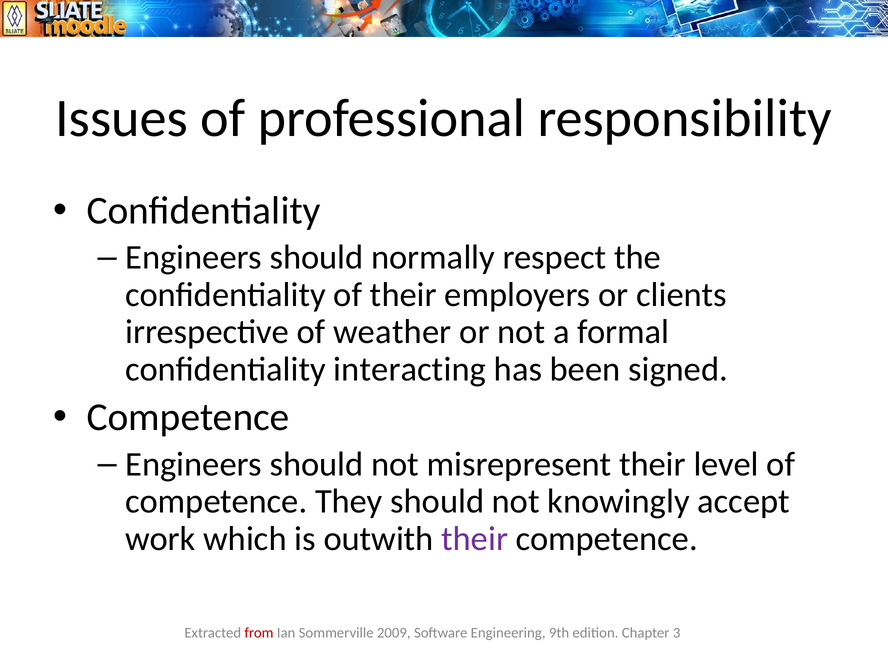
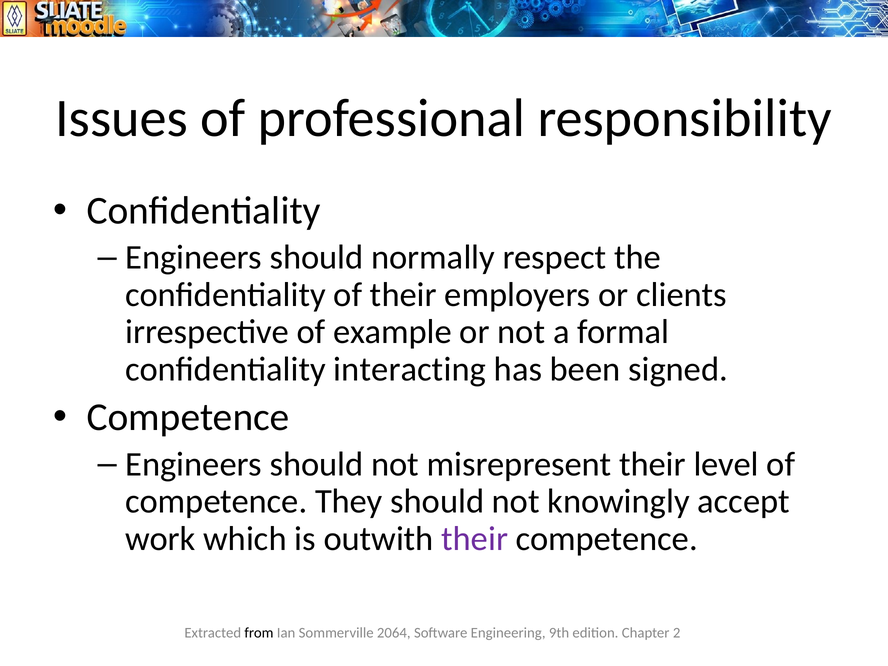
weather: weather -> example (392, 332)
from colour: red -> black (259, 633)
2009: 2009 -> 2064 (394, 633)
3: 3 -> 2 (677, 633)
